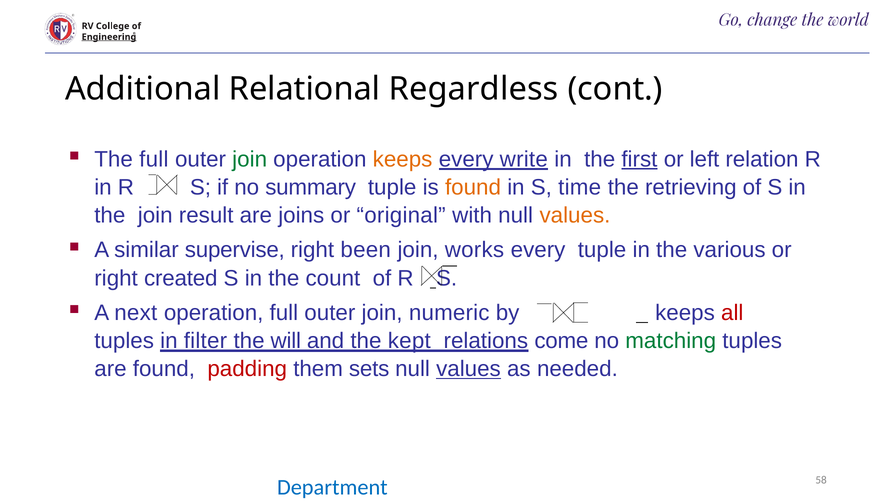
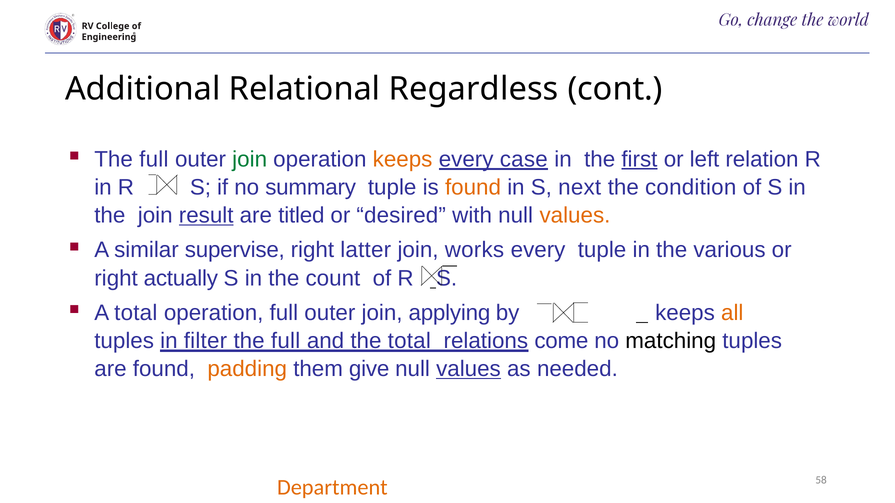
Engineering underline: present -> none (109, 37)
write: write -> case (524, 159)
time: time -> next (580, 187)
retrieving: retrieving -> condition (691, 187)
result underline: none -> present (206, 216)
joins: joins -> titled (301, 216)
original: original -> desired (401, 216)
been: been -> latter (366, 250)
created: created -> actually (181, 278)
A next: next -> total (136, 313)
numeric: numeric -> applying (449, 313)
all colour: red -> orange (732, 313)
will: will -> full (286, 341)
the kept: kept -> total (409, 341)
matching colour: green -> black (671, 341)
padding colour: red -> orange (247, 369)
sets: sets -> give (369, 369)
Department colour: blue -> orange (332, 488)
